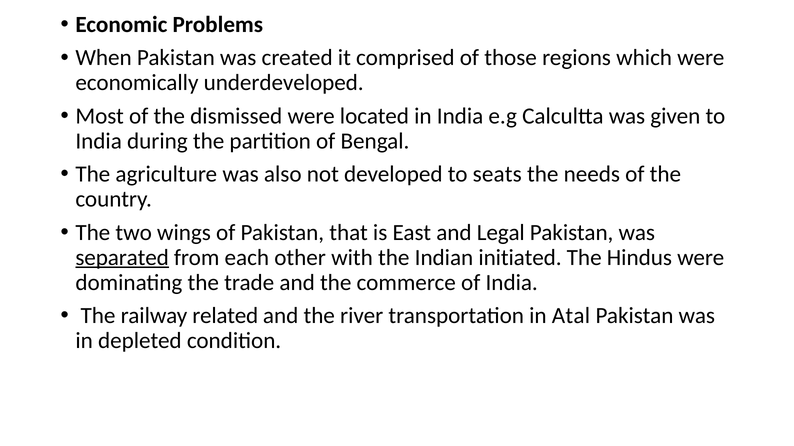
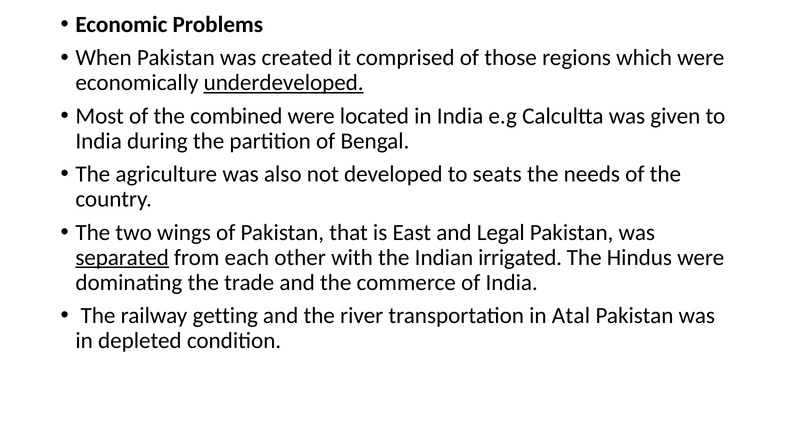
underdeveloped underline: none -> present (284, 83)
dismissed: dismissed -> combined (236, 116)
initiated: initiated -> irrigated (520, 258)
related: related -> getting (225, 316)
